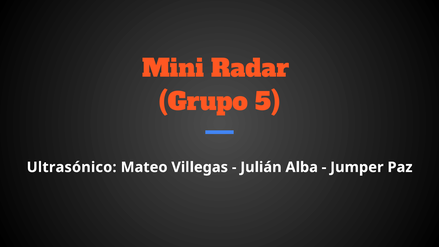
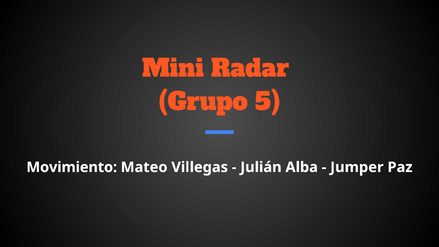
Ultrasónico: Ultrasónico -> Movimiento (72, 167)
